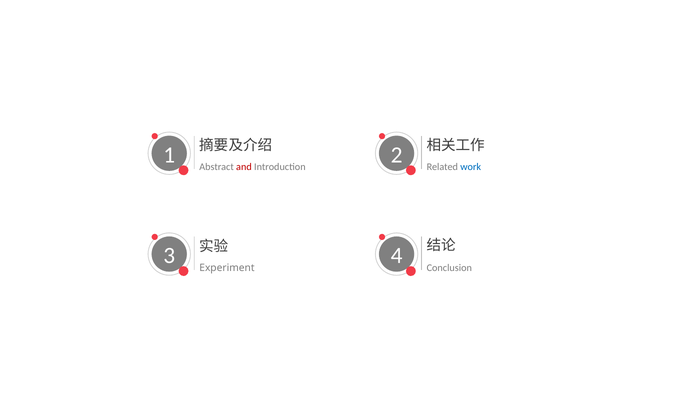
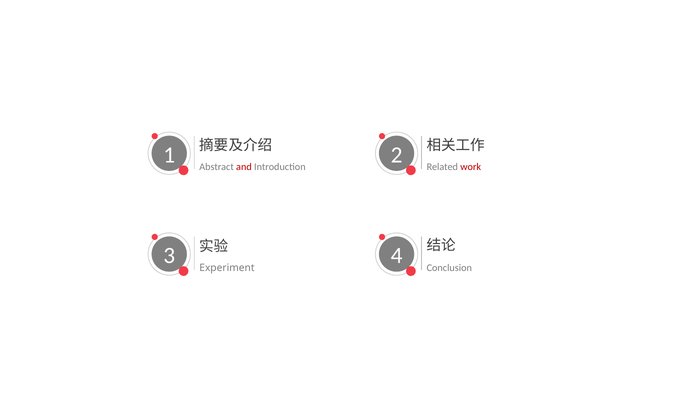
work colour: blue -> red (471, 167)
